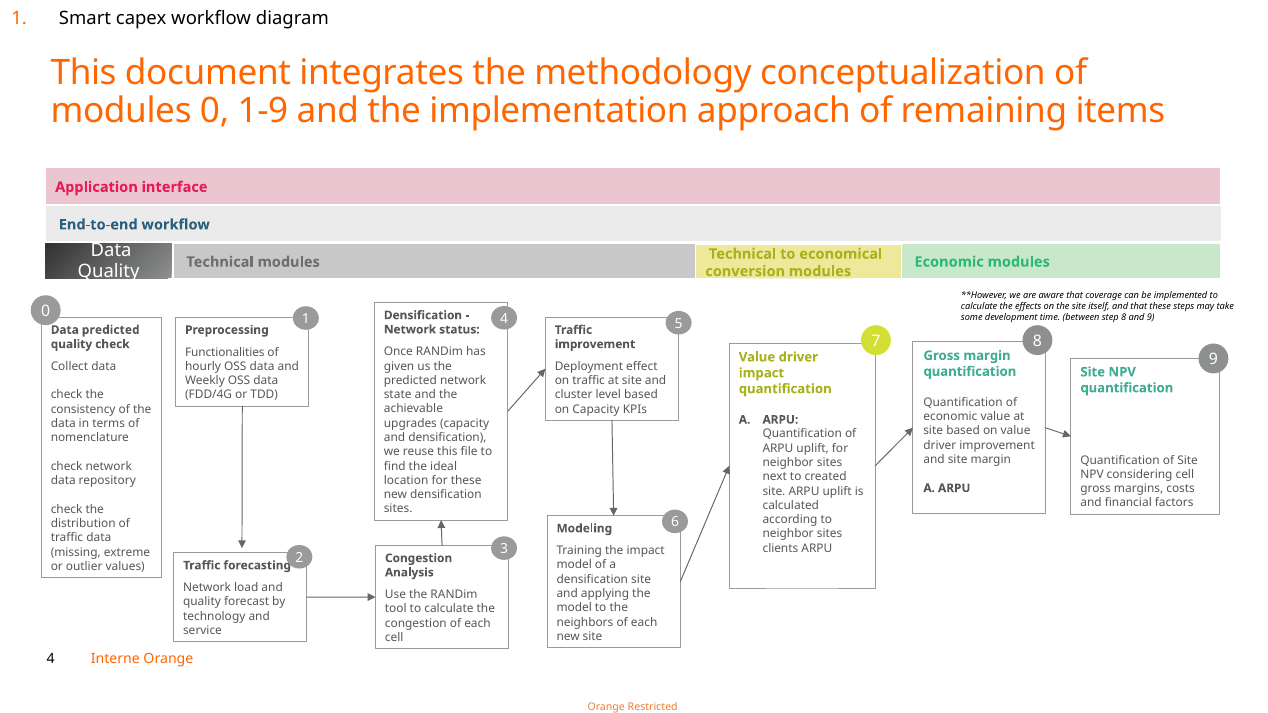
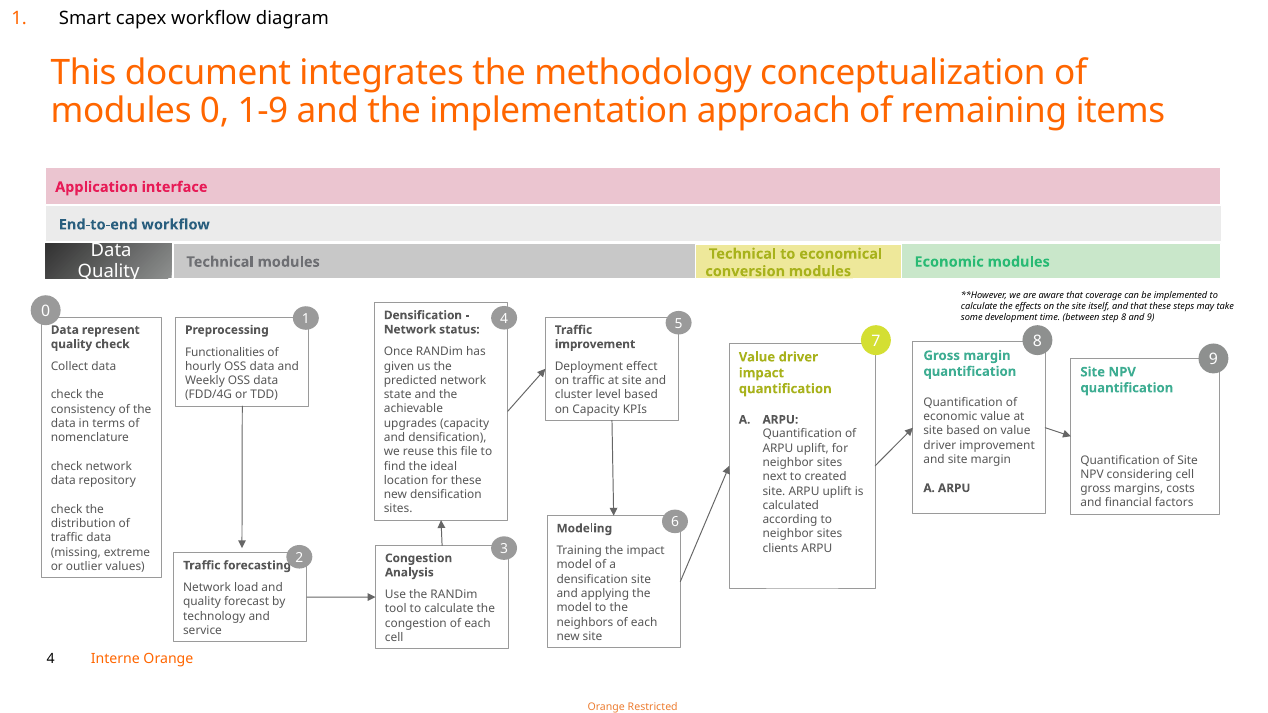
Data predicted: predicted -> represent (111, 330)
